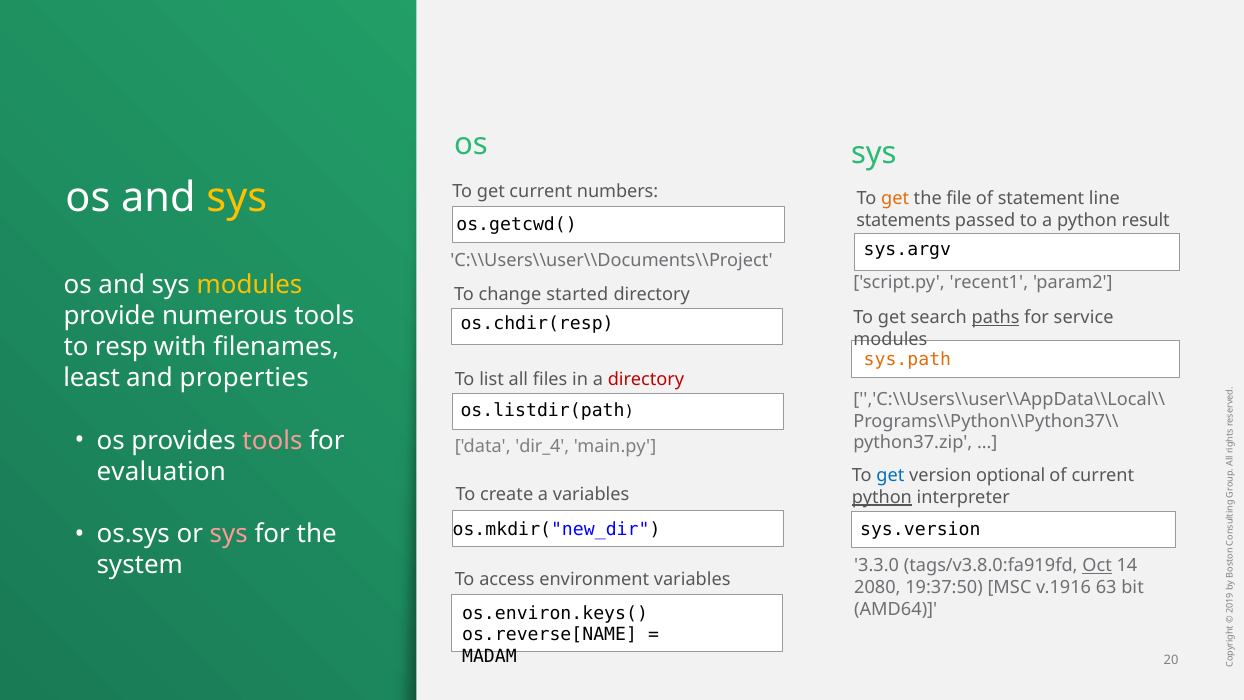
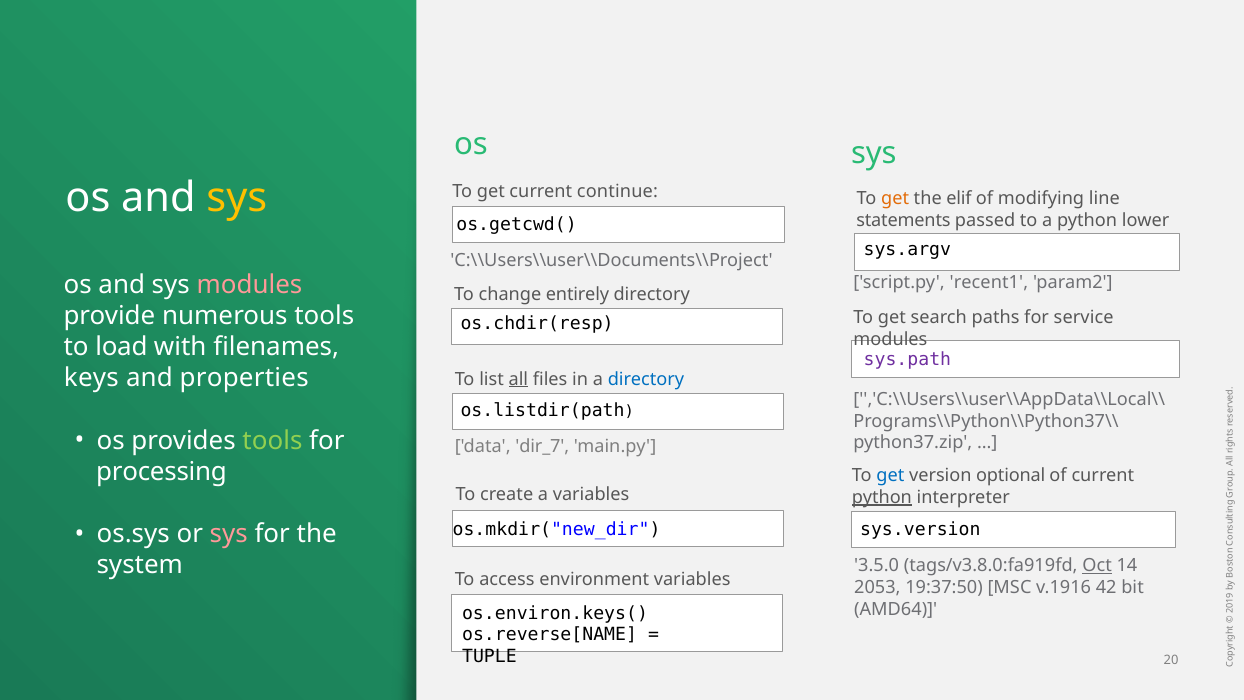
numbers: numbers -> continue (617, 191)
file: file -> elif (959, 199)
statement: statement -> modifying (1041, 199)
result: result -> lower (1146, 221)
modules colour: yellow -> pink (250, 285)
started: started -> entirely (577, 294)
paths underline: present -> none (996, 318)
resp: resp -> load (121, 347)
sys.path colour: orange -> purple (907, 359)
least: least -> keys (91, 378)
all underline: none -> present (518, 379)
directory colour: red -> blue (646, 379)
tools colour: pink -> light green (272, 440)
dir_4: dir_4 -> dir_7 (542, 446)
evaluation: evaluation -> processing (162, 472)
3.3.0: 3.3.0 -> 3.5.0 (877, 565)
2080: 2080 -> 2053 (877, 587)
63: 63 -> 42 (1106, 587)
MADAM: MADAM -> TUPLE (489, 656)
